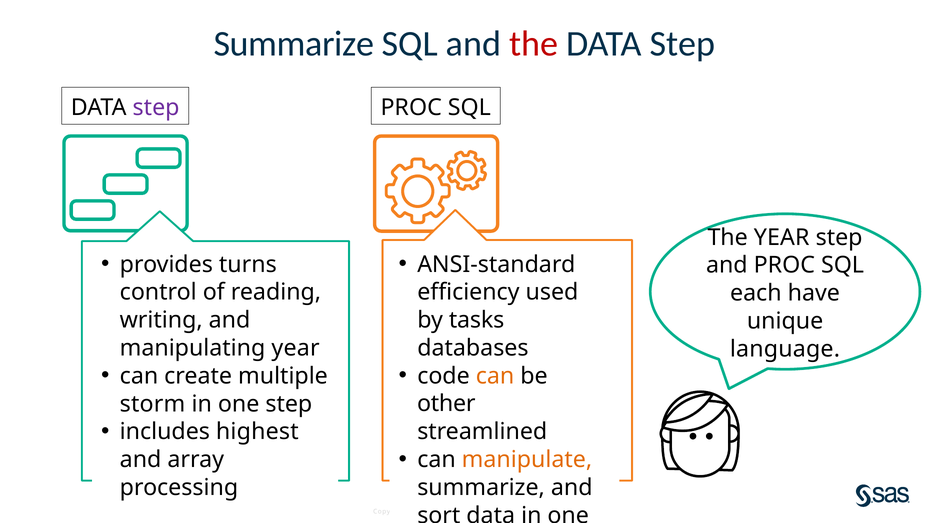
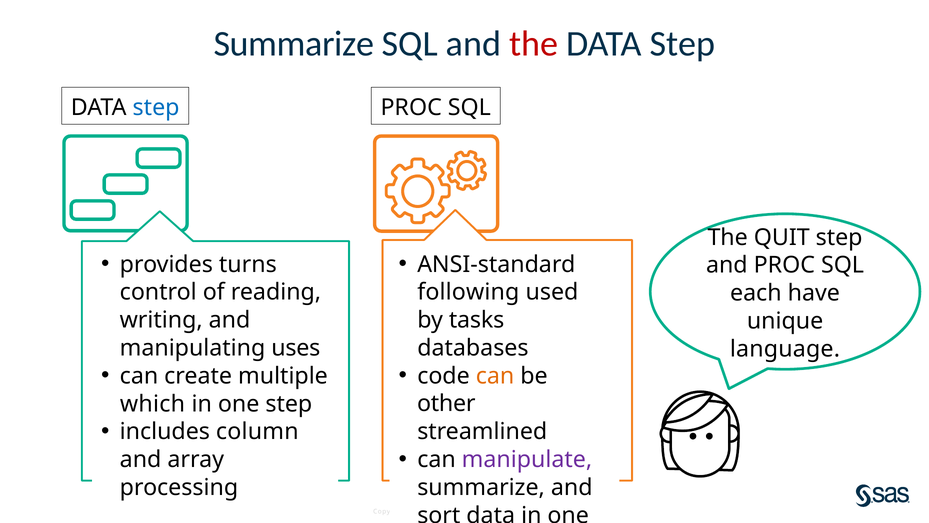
step colour: purple -> blue (156, 107)
The YEAR: YEAR -> QUIT (782, 237)
efficiency: efficiency -> following (468, 292)
manipulating year: year -> uses (296, 348)
storm: storm -> which (153, 404)
highest: highest -> column (257, 431)
manipulate colour: orange -> purple (527, 459)
